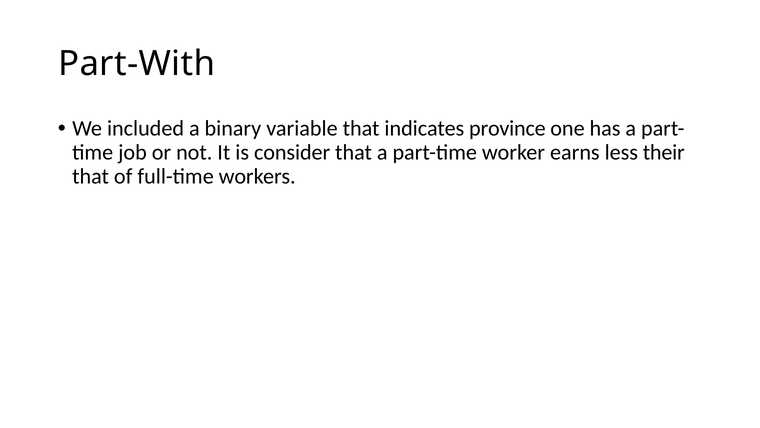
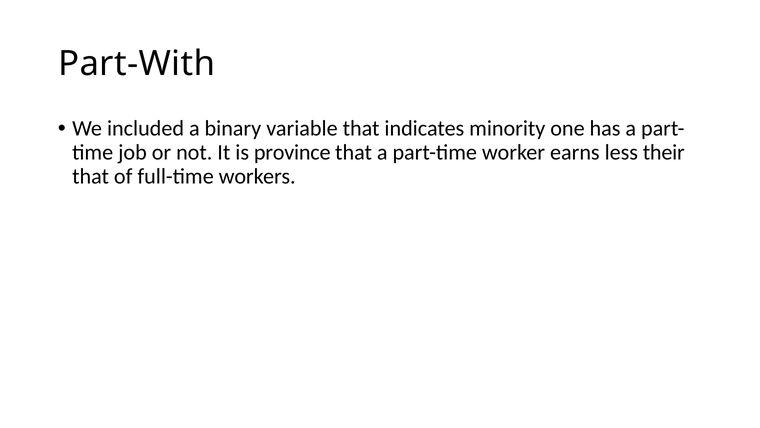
province: province -> minority (507, 128)
consider: consider -> province (292, 152)
